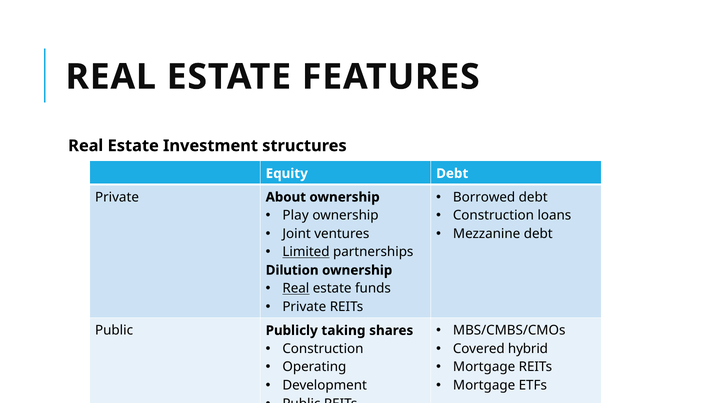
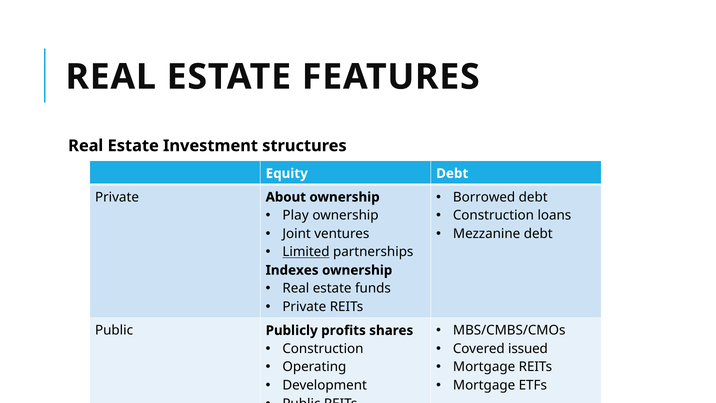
Dilution: Dilution -> Indexes (292, 270)
Real underline: present -> none (296, 288)
taking: taking -> profits (343, 330)
hybrid: hybrid -> issued (528, 349)
